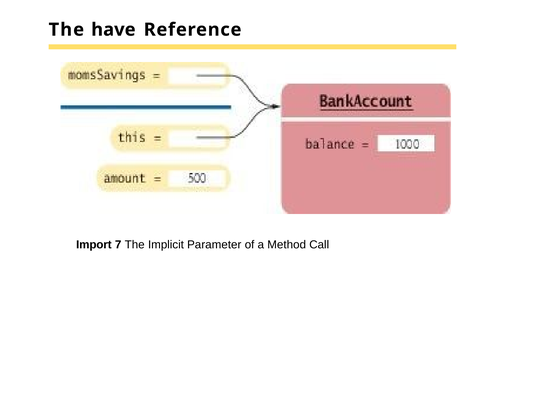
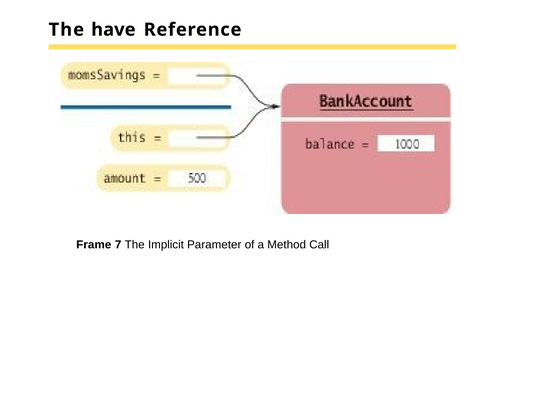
Import: Import -> Frame (94, 245)
